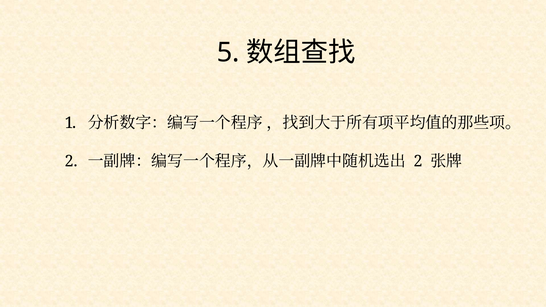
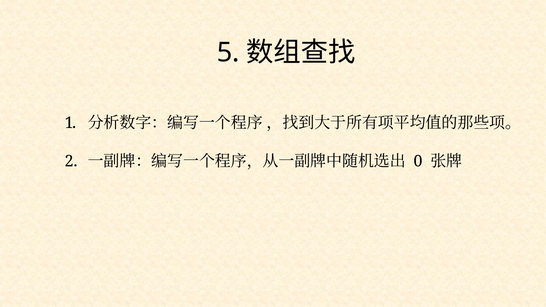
2: 2 -> 0 (418, 161)
